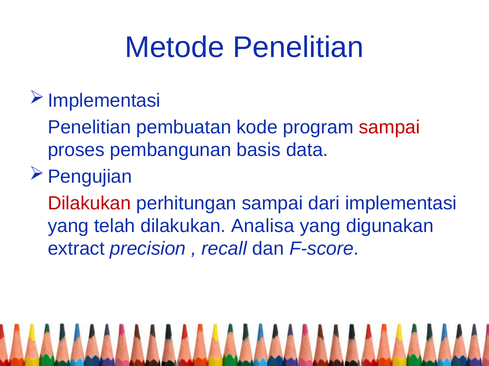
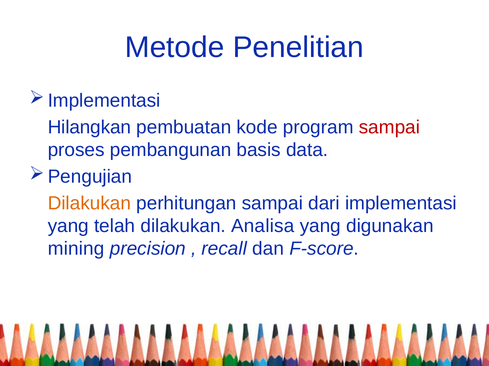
Penelitian: Penelitian -> Hilangkan (89, 127)
Dilakukan colour: red -> orange (89, 204)
extract: extract -> mining (76, 249)
